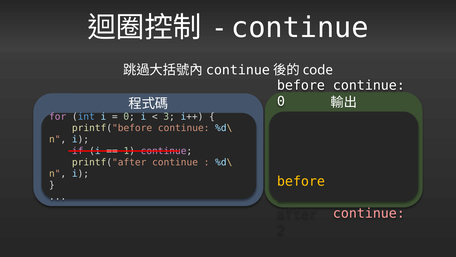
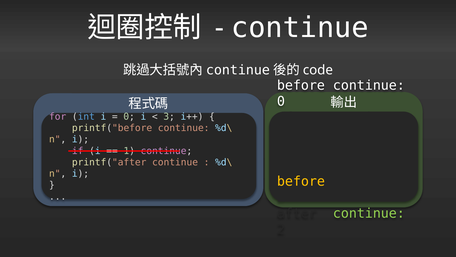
continue colour: pink -> light green (369, 213)
